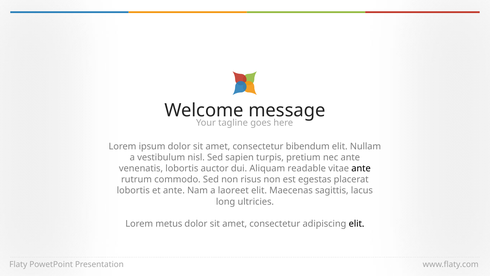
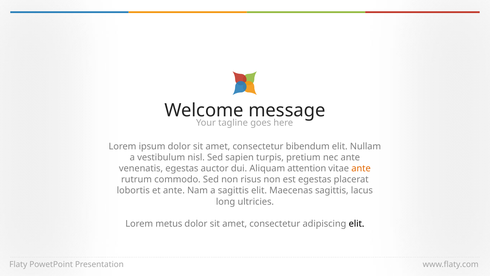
venenatis lobortis: lobortis -> egestas (182, 168)
readable: readable -> attention (307, 168)
ante colour: black -> orange (361, 168)
a laoreet: laoreet -> sagittis (233, 190)
